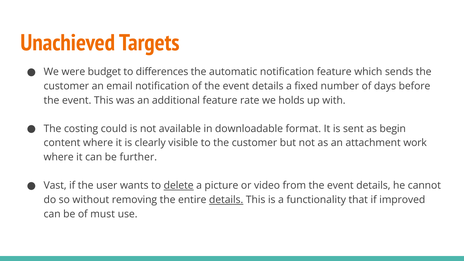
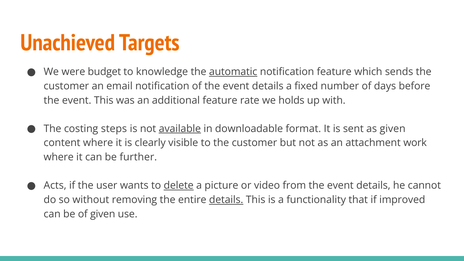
differences: differences -> knowledge (162, 72)
automatic underline: none -> present (233, 72)
could: could -> steps (114, 129)
available underline: none -> present (180, 129)
as begin: begin -> given (393, 129)
Vast: Vast -> Acts (55, 186)
of must: must -> given (103, 214)
